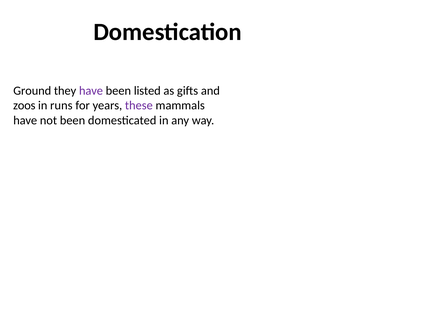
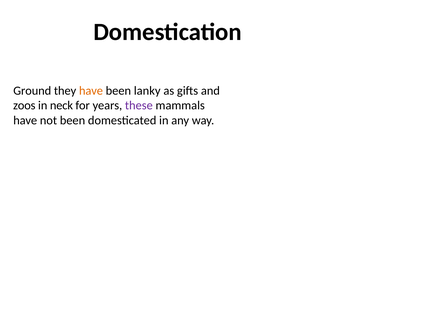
have colour: purple -> orange (91, 91)
listed: listed -> lanky (147, 91)
runs: runs -> neck (61, 105)
